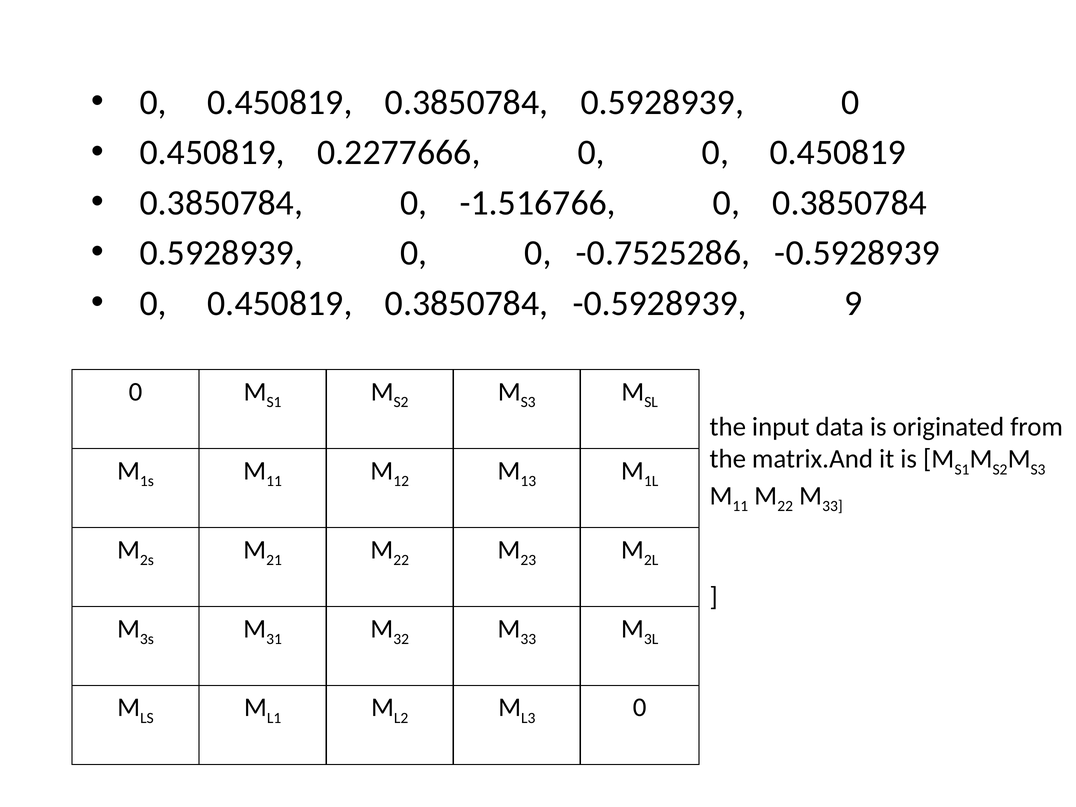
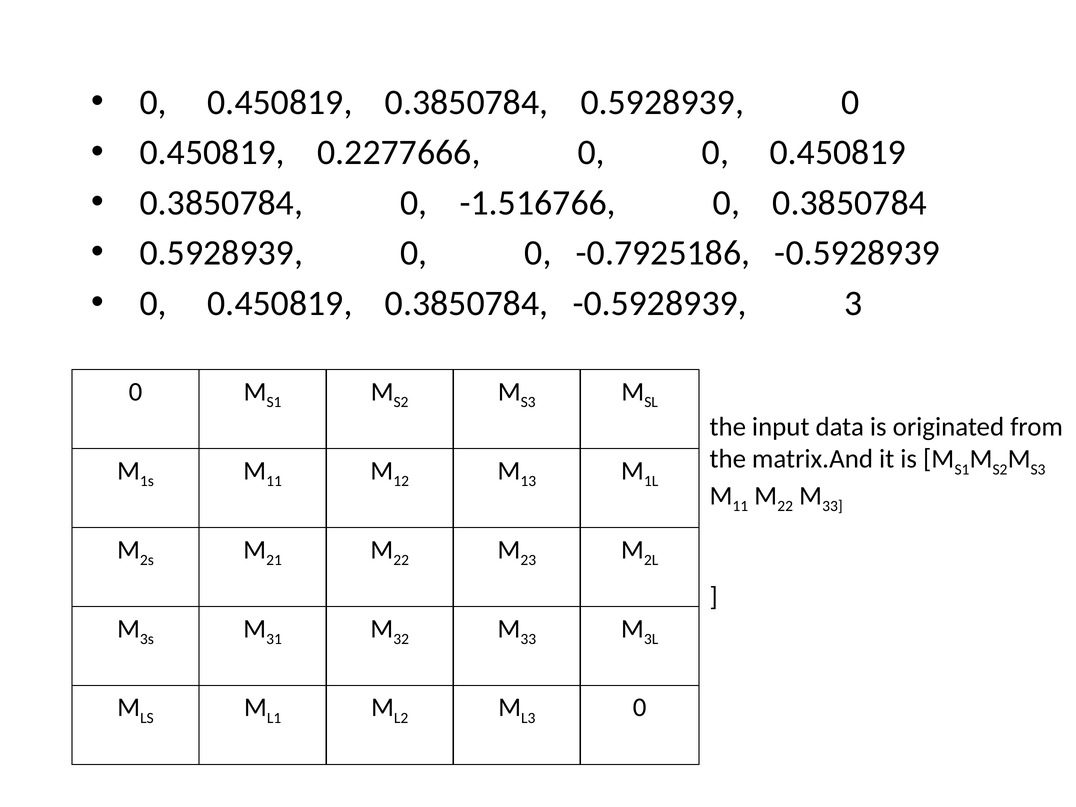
-0.7525286: -0.7525286 -> -0.7925186 (663, 253)
9: 9 -> 3 (853, 303)
